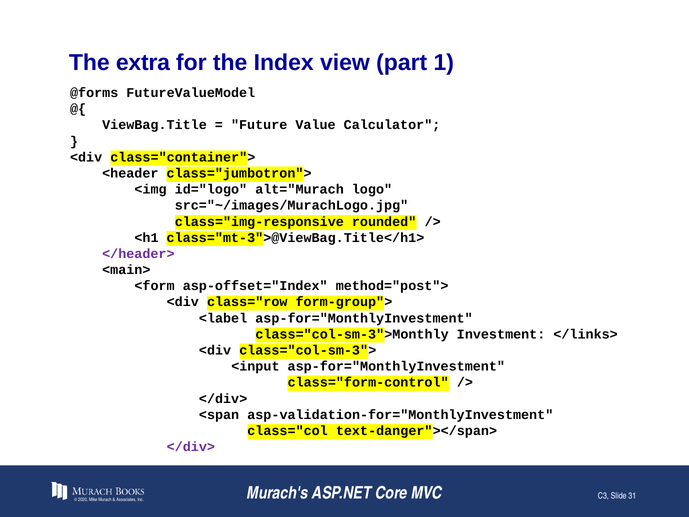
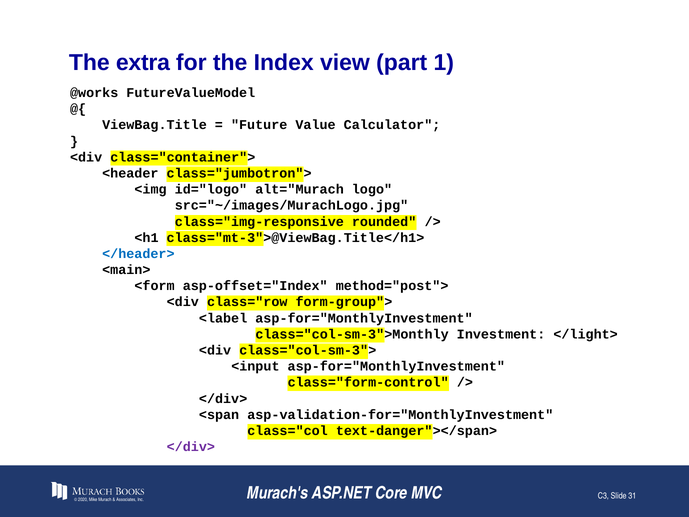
@forms: @forms -> @works (94, 93)
</header> colour: purple -> blue (138, 254)
</links>: </links> -> </light> (586, 334)
